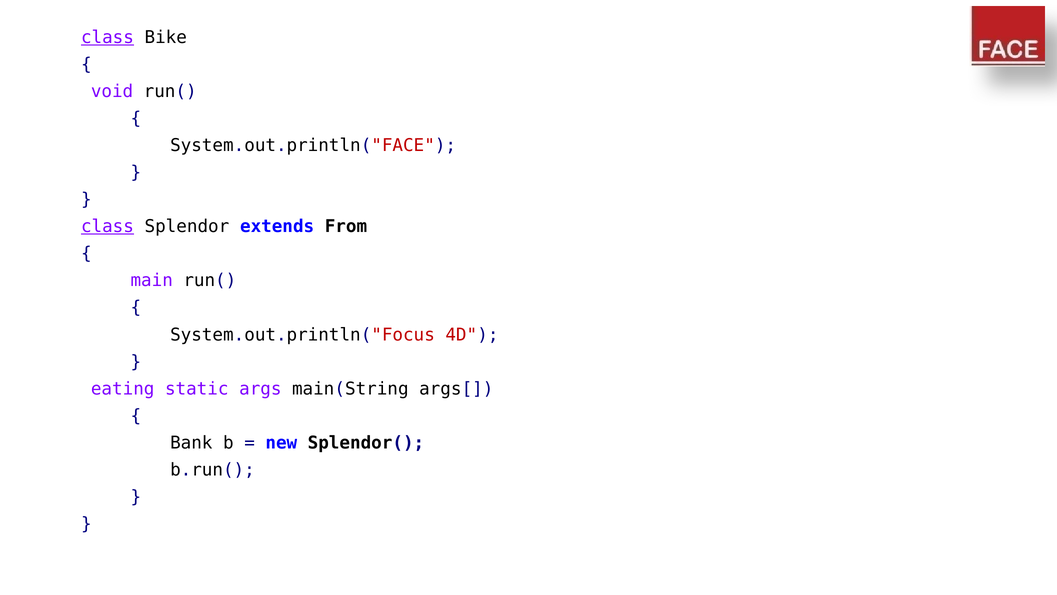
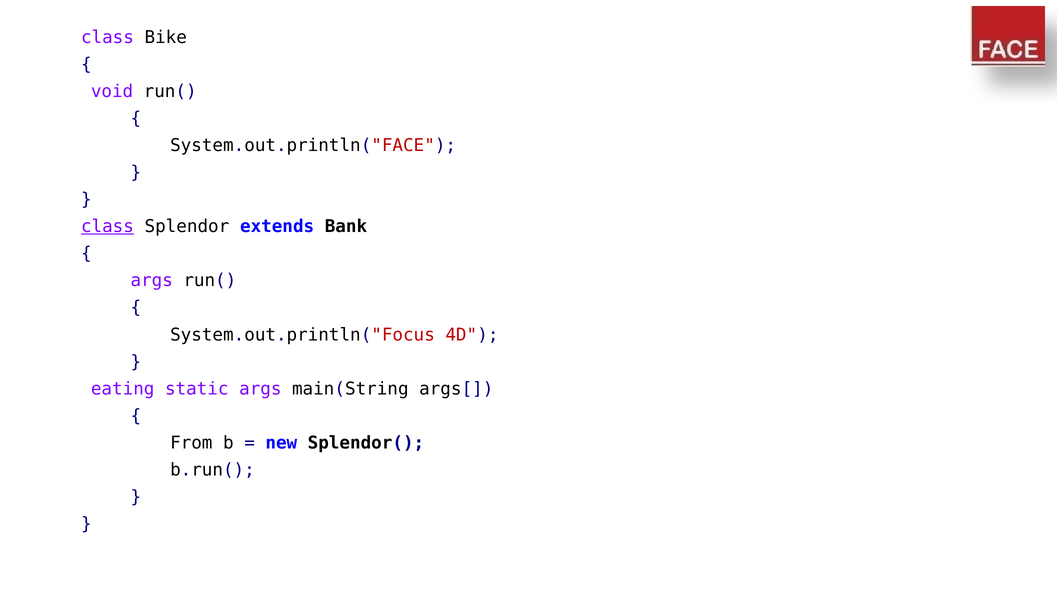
class underline: present -> none (107, 37)
From: From -> Bank (346, 226)
main: main -> args (152, 280)
Bank: Bank -> From (191, 443)
